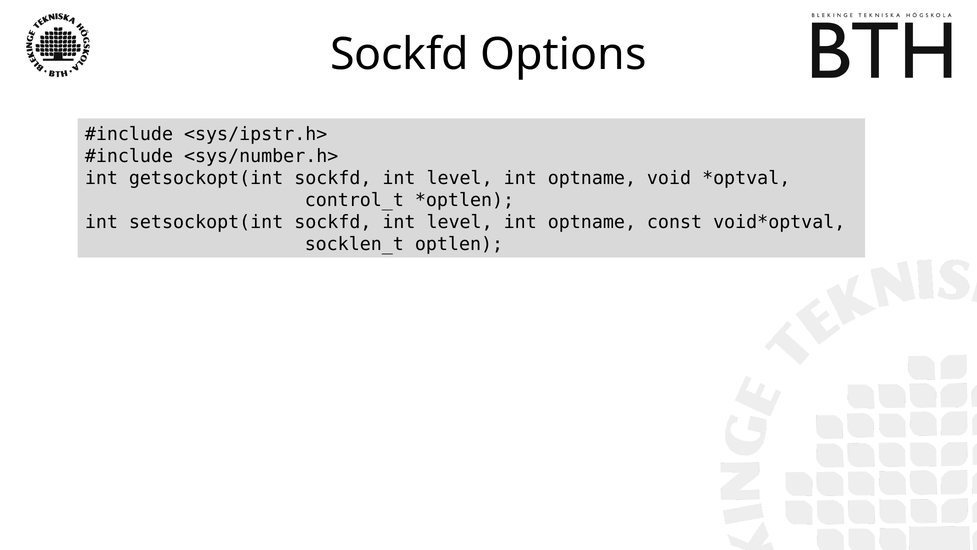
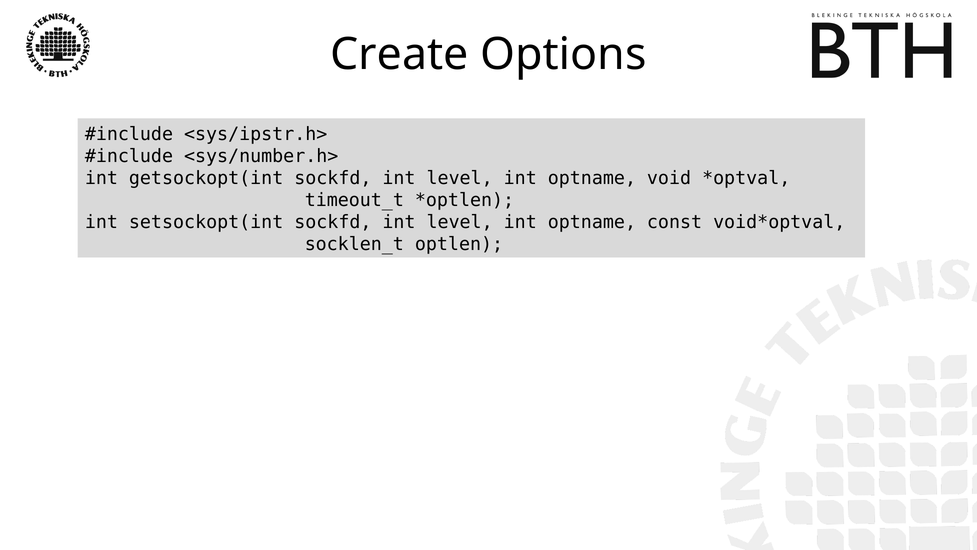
Sockfd: Sockfd -> Create (399, 55)
control_t: control_t -> timeout_t (354, 200)
